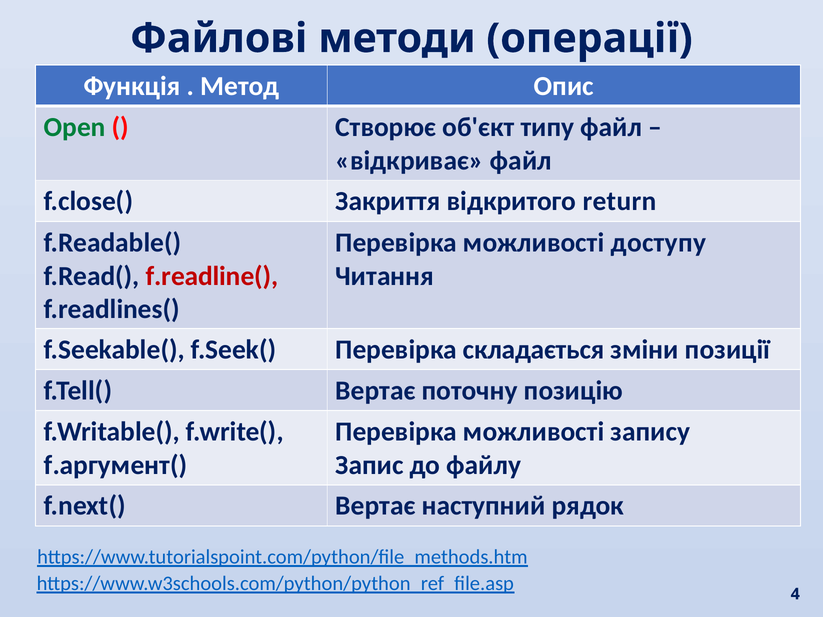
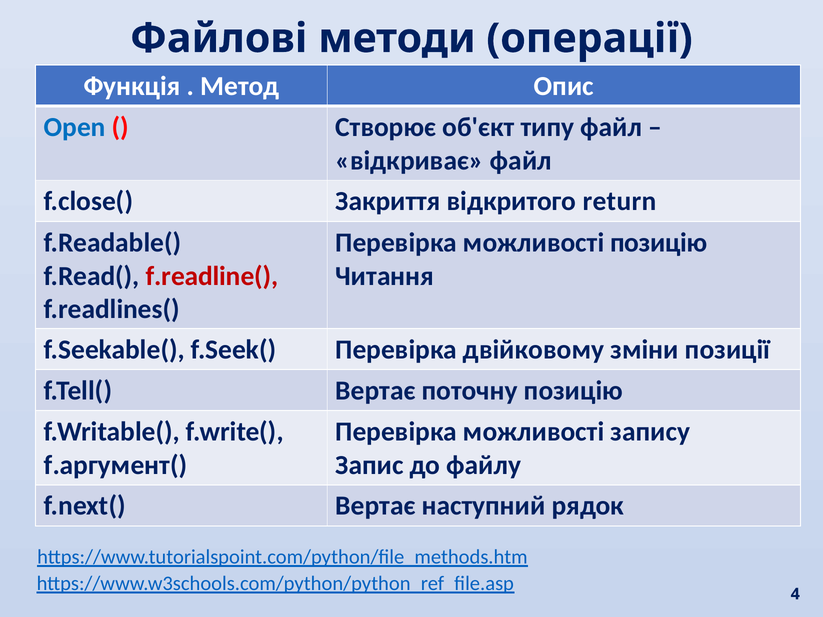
Open colour: green -> blue (75, 127)
можливості доступу: доступу -> позицію (659, 243)
складається: складається -> двійковому (534, 350)
